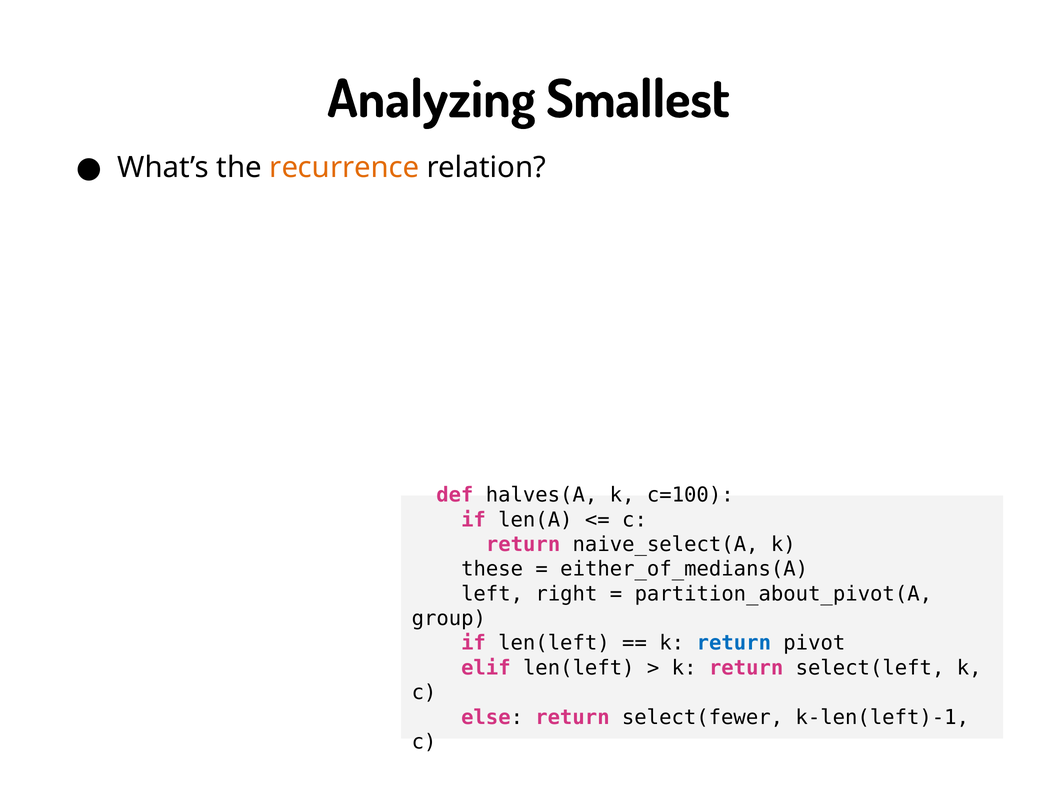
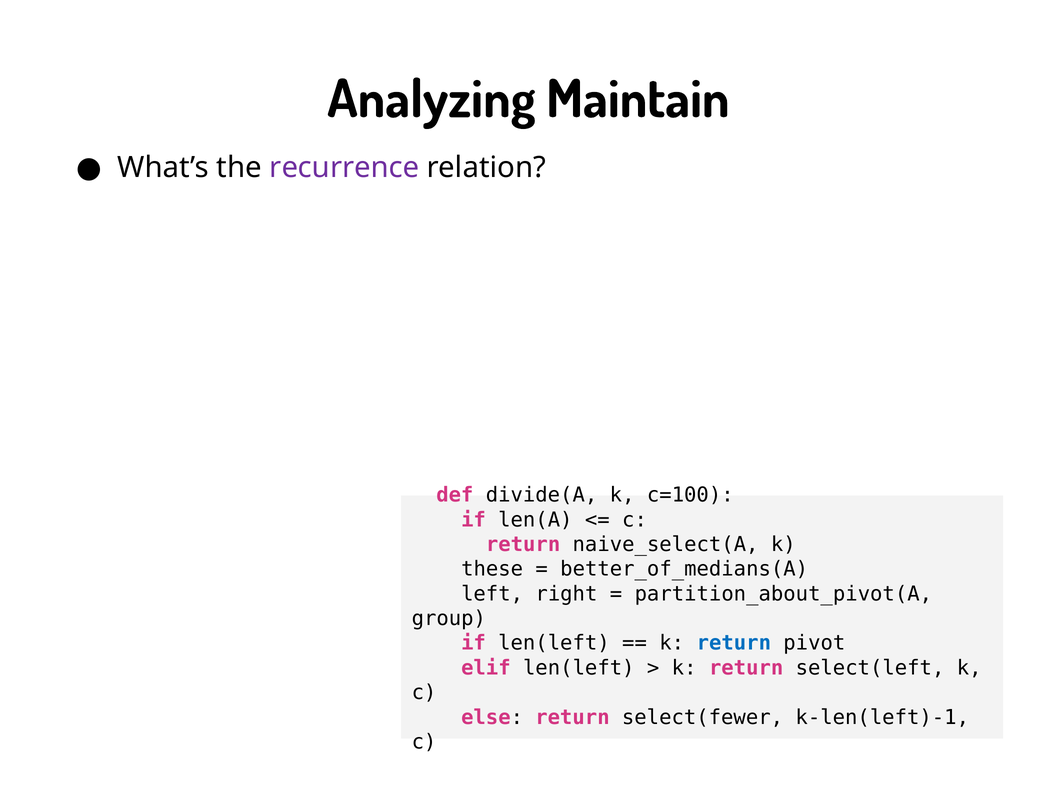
Smallest: Smallest -> Maintain (638, 100)
recurrence colour: orange -> purple (344, 168)
halves(A: halves(A -> divide(A (542, 495)
either_of_medians(A: either_of_medians(A -> better_of_medians(A (684, 569)
